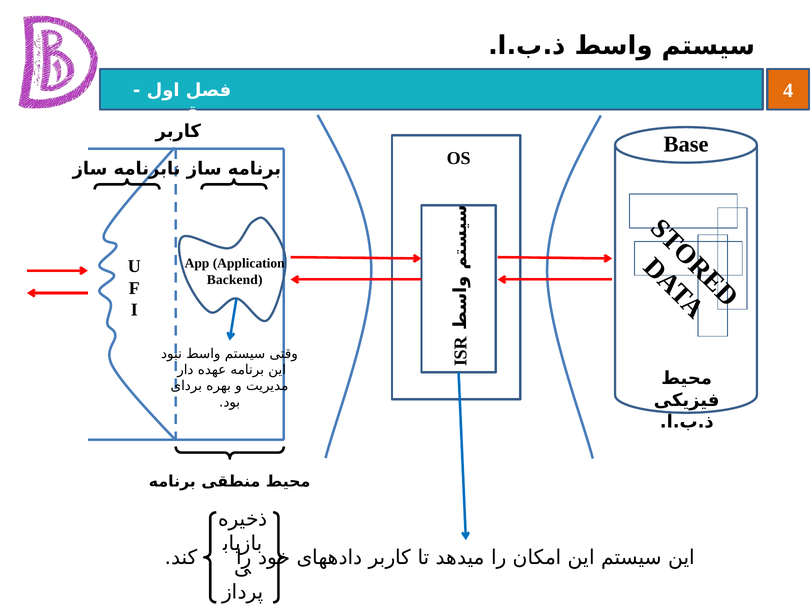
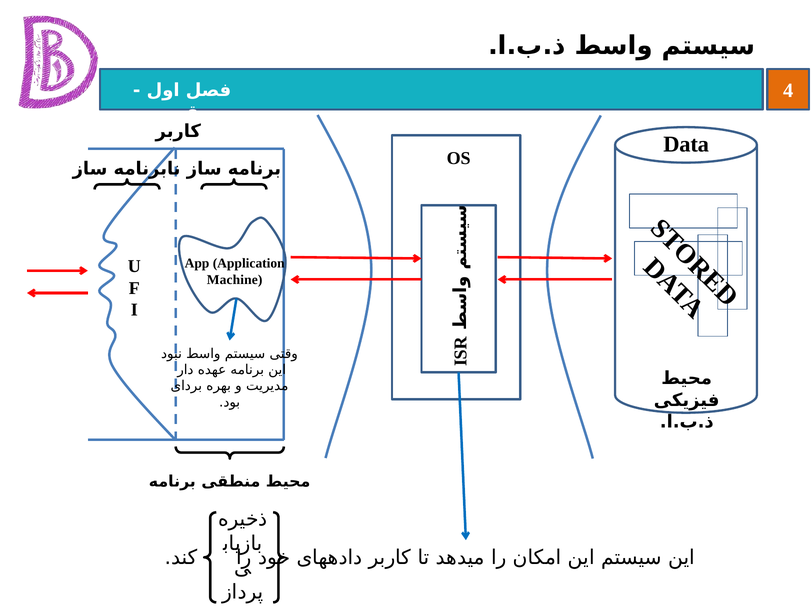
Base: Base -> Data (686, 144)
Backend: Backend -> Machine (235, 279)
